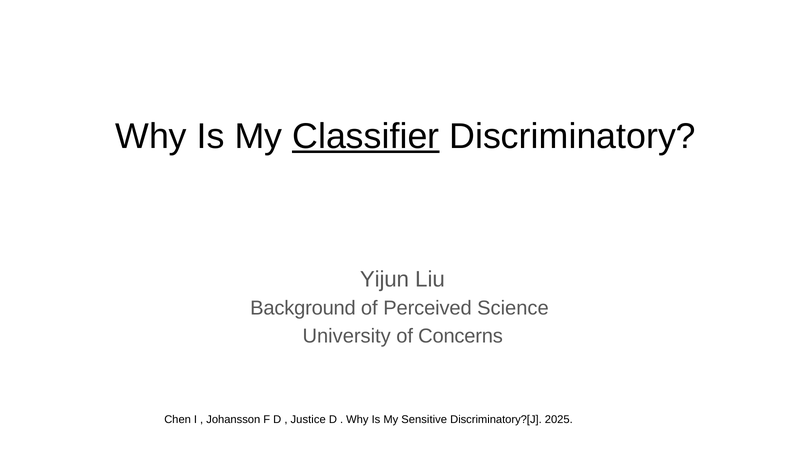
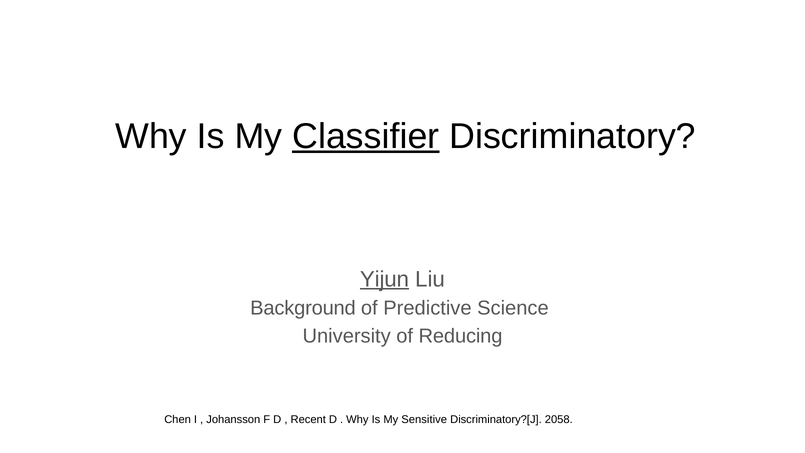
Yijun underline: none -> present (385, 279)
Perceived: Perceived -> Predictive (427, 308)
Concerns: Concerns -> Reducing (461, 336)
Justice: Justice -> Recent (308, 419)
2025: 2025 -> 2058 (559, 419)
